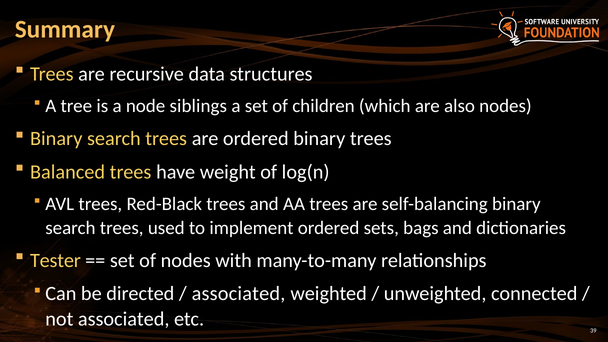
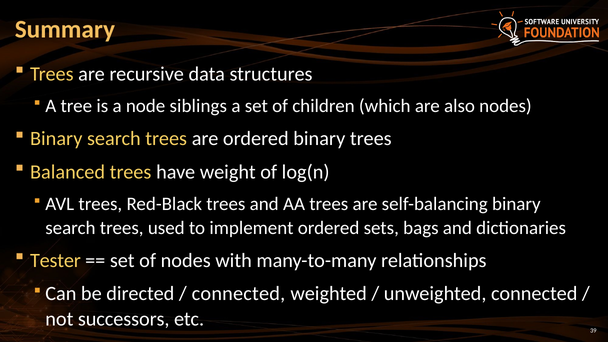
associated: associated -> connected (238, 294)
not associated: associated -> successors (124, 319)
